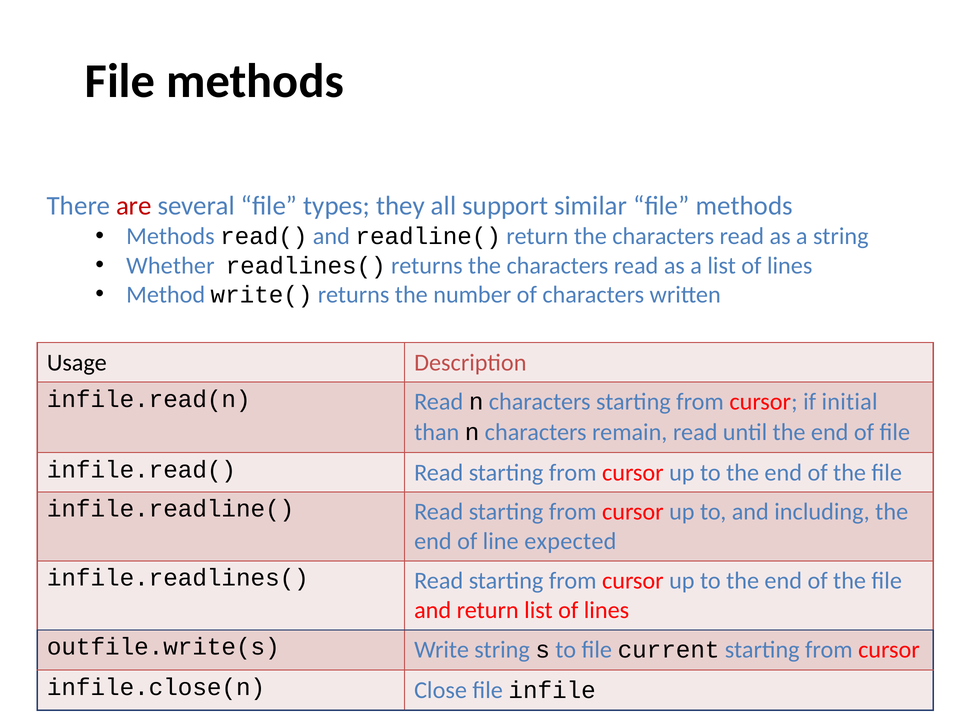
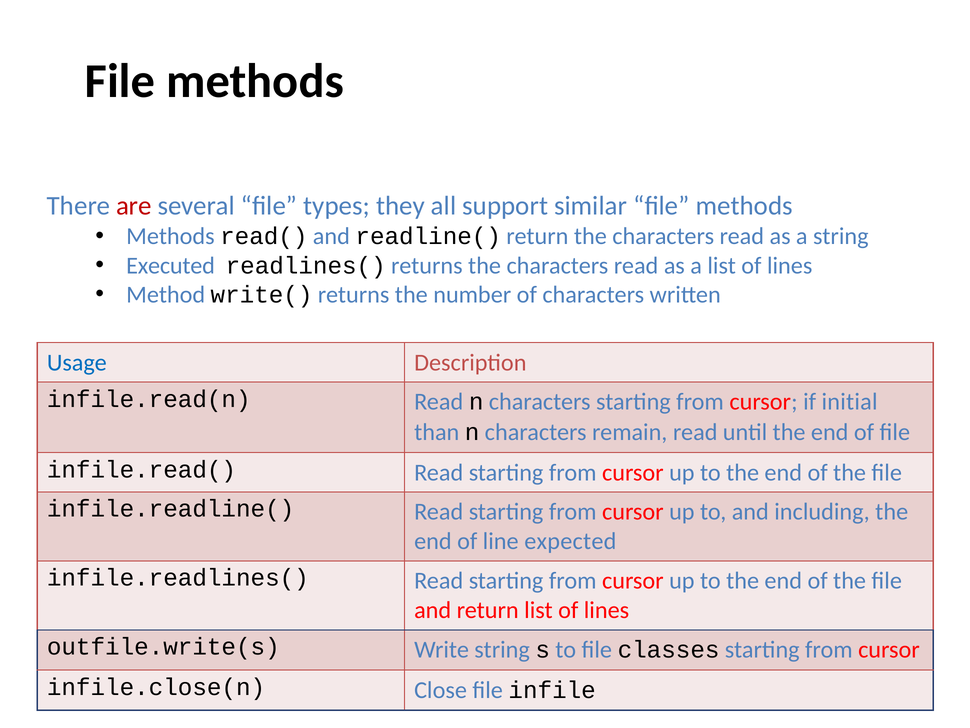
Whether: Whether -> Executed (171, 265)
Usage colour: black -> blue (77, 362)
current: current -> classes (669, 649)
